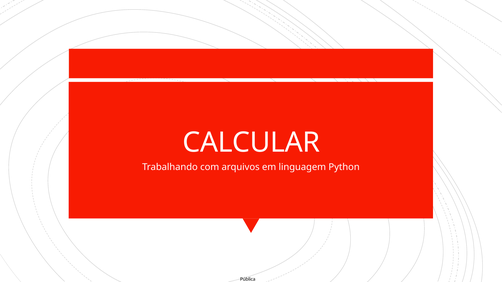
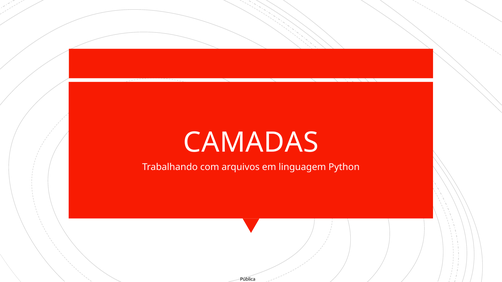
CALCULAR: CALCULAR -> CAMADAS (251, 143)
